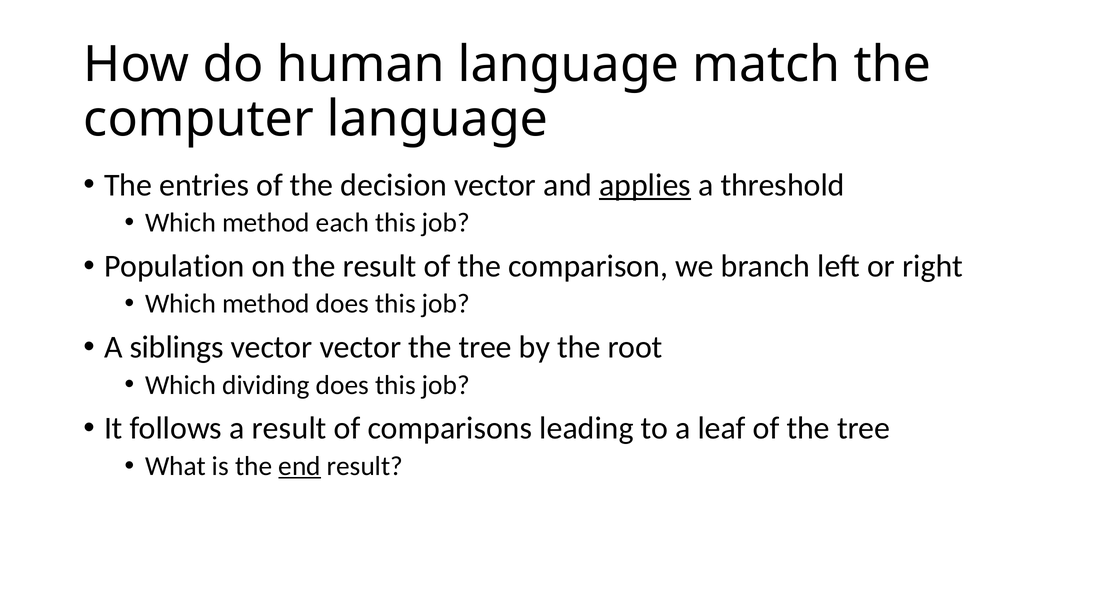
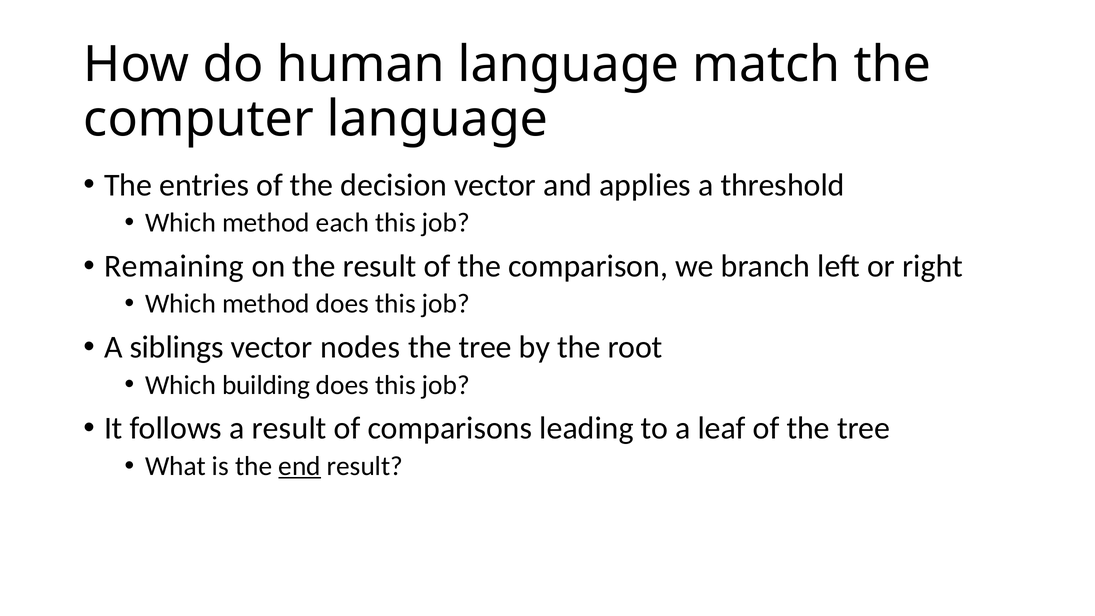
applies underline: present -> none (645, 185)
Population: Population -> Remaining (174, 266)
vector vector: vector -> nodes (360, 347)
dividing: dividing -> building (266, 385)
